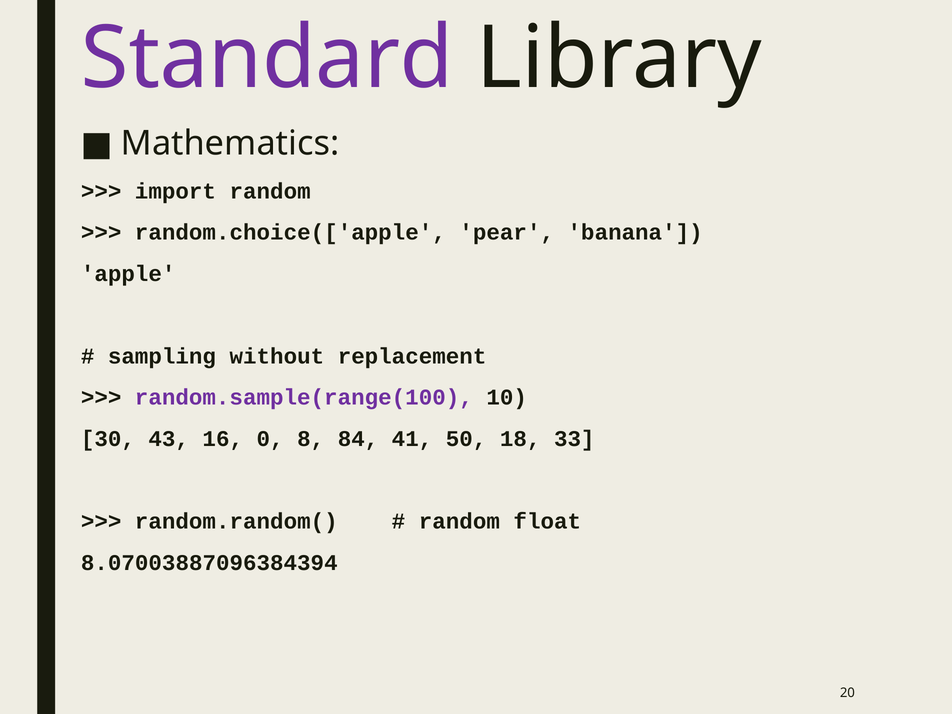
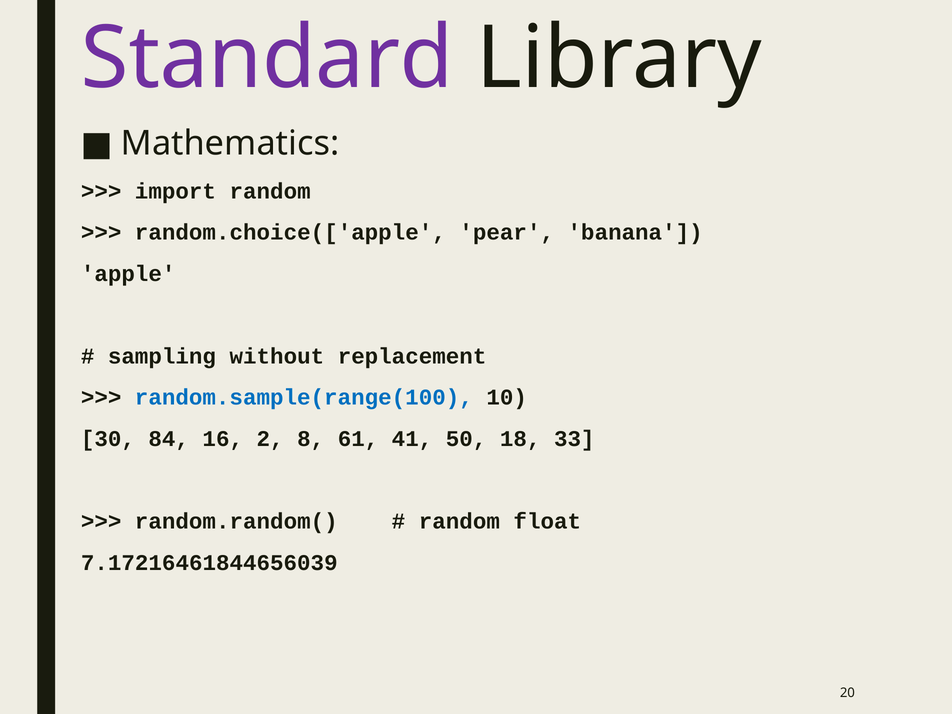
random.sample(range(100 colour: purple -> blue (304, 398)
43: 43 -> 84 (169, 439)
0: 0 -> 2 (270, 439)
84: 84 -> 61 (358, 439)
8.07003887096384394: 8.07003887096384394 -> 7.17216461844656039 (209, 563)
